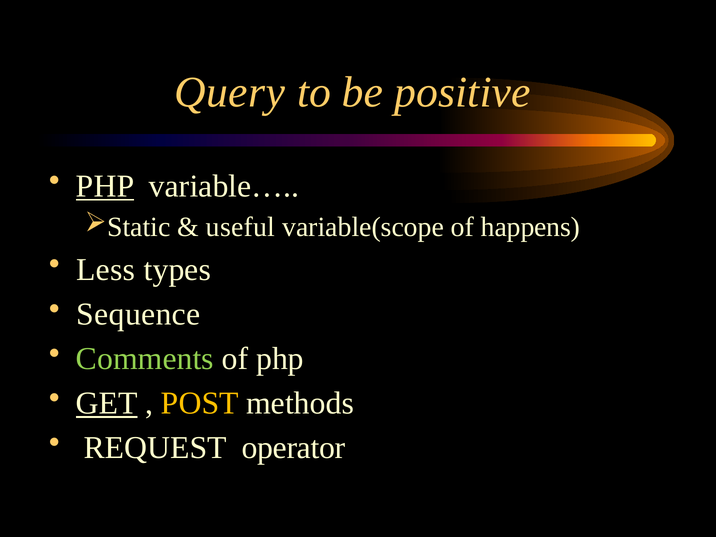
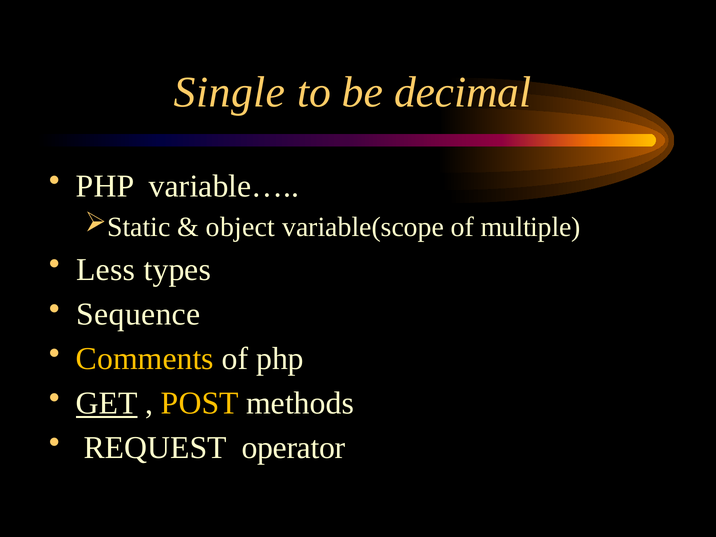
Query: Query -> Single (230, 93)
positive: positive -> decimal (463, 93)
PHP underline: present -> none (105, 186)
useful: useful -> object (240, 227)
happens: happens -> multiple (530, 227)
Comments colour: light green -> yellow (145, 359)
